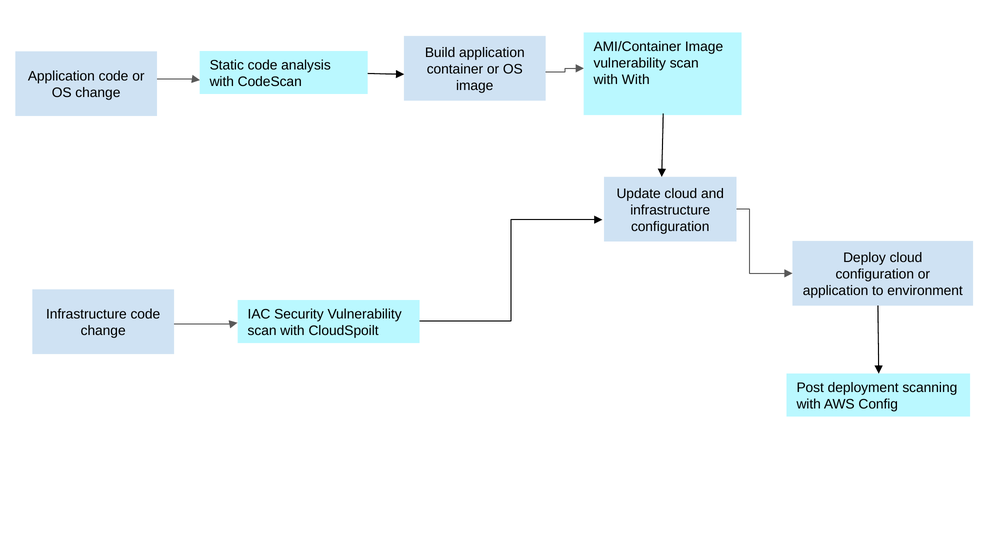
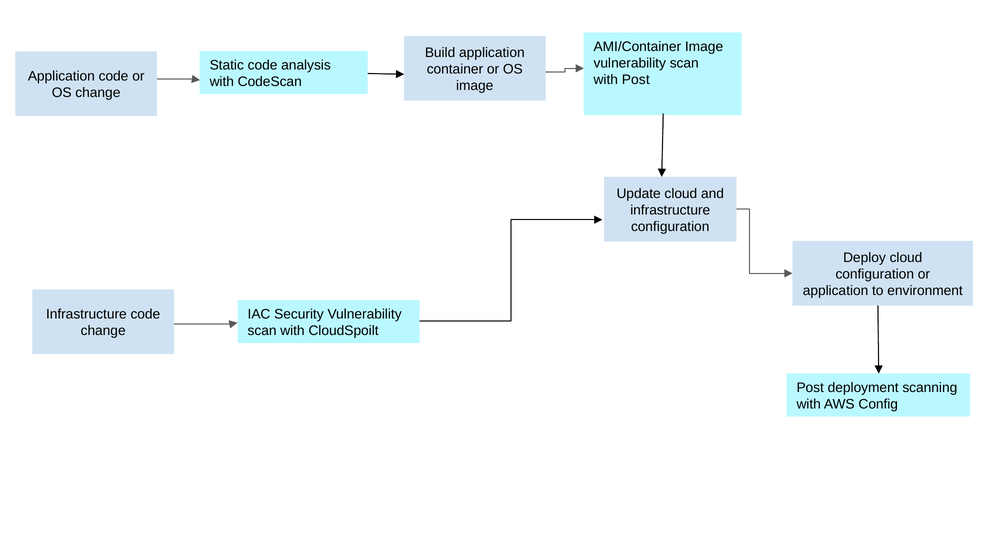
with With: With -> Post (636, 80)
